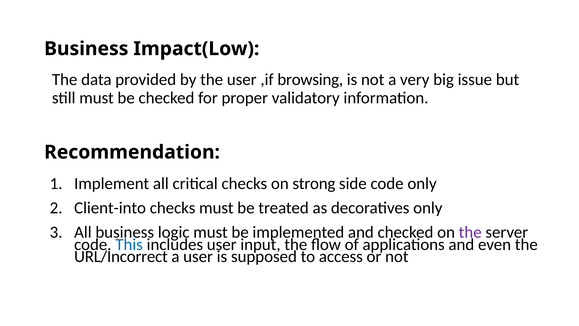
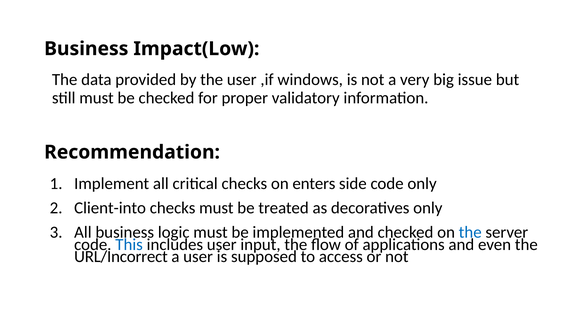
browsing: browsing -> windows (310, 79)
strong: strong -> enters (314, 183)
the colour: purple -> blue (470, 232)
